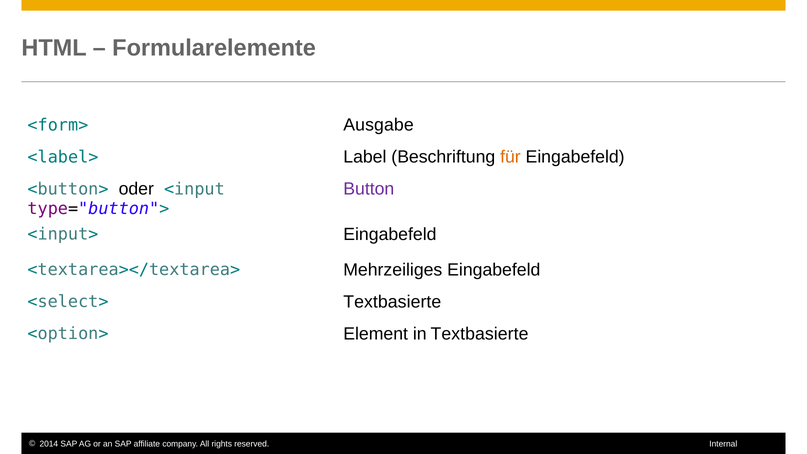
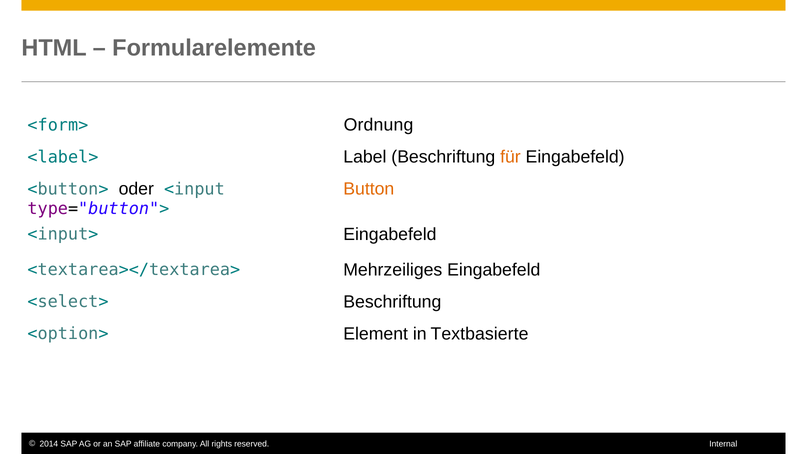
Ausgabe: Ausgabe -> Ordnung (379, 125)
Button colour: purple -> orange (369, 189)
<select> Textbasierte: Textbasierte -> Beschriftung (392, 302)
